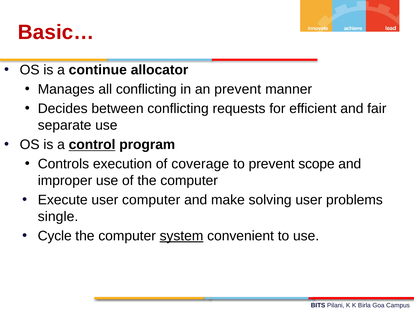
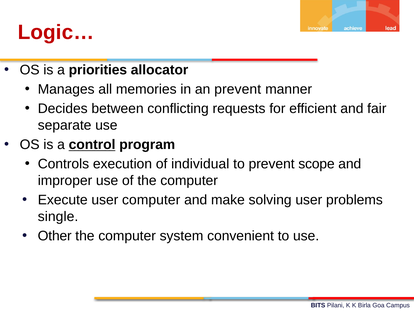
Basic…: Basic… -> Logic… (56, 32)
continue: continue -> priorities (98, 70)
all conflicting: conflicting -> memories (146, 89)
coverage: coverage -> individual (200, 164)
Cycle: Cycle -> Other (55, 236)
system underline: present -> none (182, 236)
